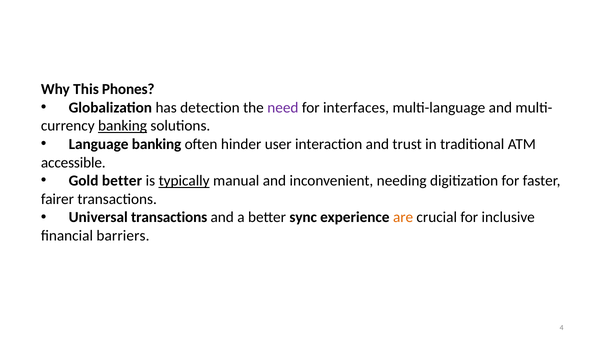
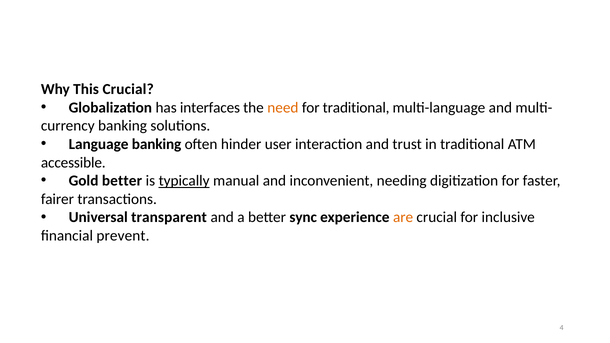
This Phones: Phones -> Crucial (128, 89)
detection: detection -> interfaces (210, 108)
need colour: purple -> orange (283, 108)
for interfaces: interfaces -> traditional (356, 108)
banking underline: present -> none (123, 126)
transactions: transactions -> transparent (169, 217)
barriers: barriers -> prevent (123, 236)
